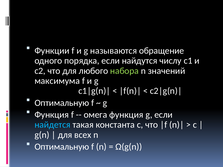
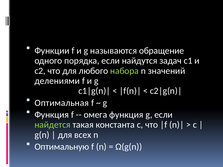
числу: числу -> задач (171, 61)
максимума: максимума -> делениями (57, 81)
Оптимальную: Оптимальную -> Оптимальная (62, 103)
найдется colour: light blue -> light green (53, 125)
